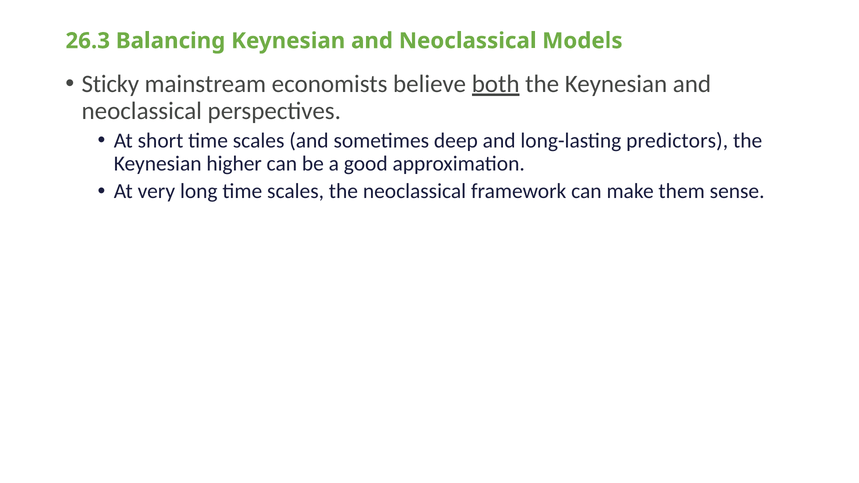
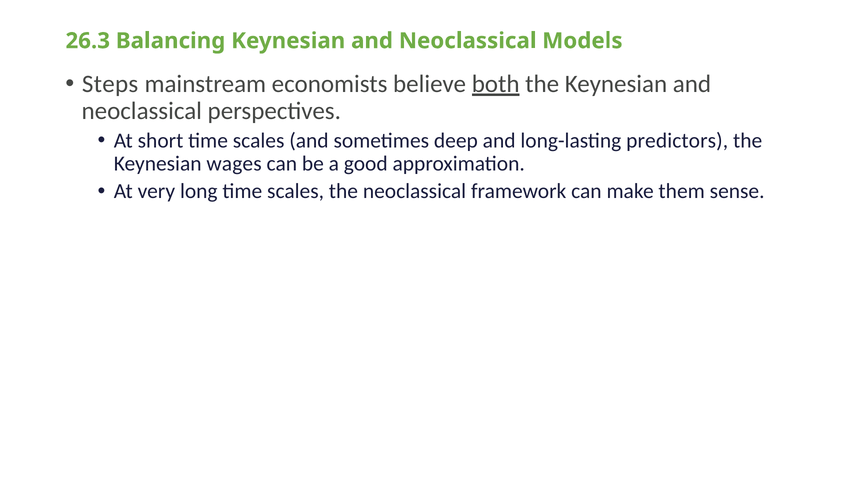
Sticky: Sticky -> Steps (110, 84)
higher: higher -> wages (234, 164)
